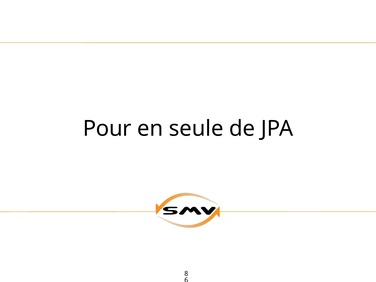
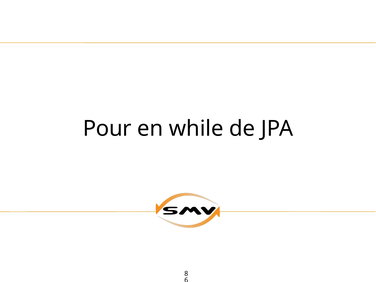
seule: seule -> while (196, 129)
